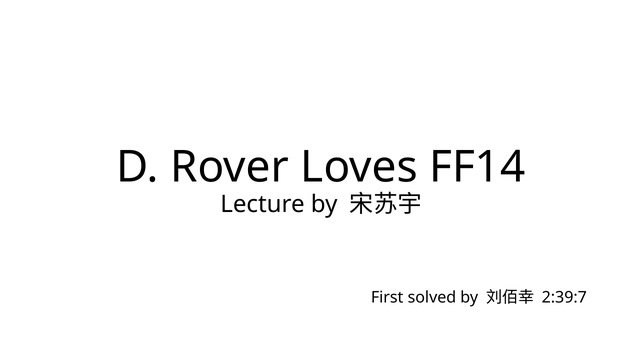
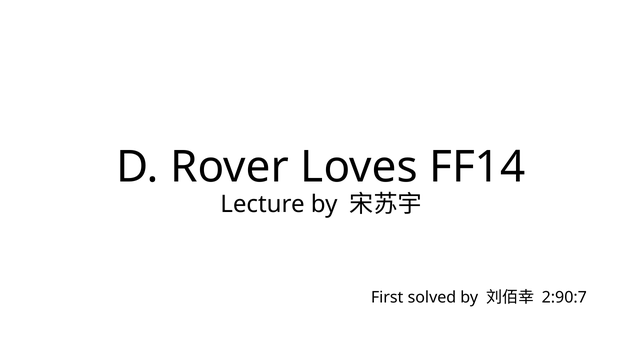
2:39:7: 2:39:7 -> 2:90:7 (564, 297)
